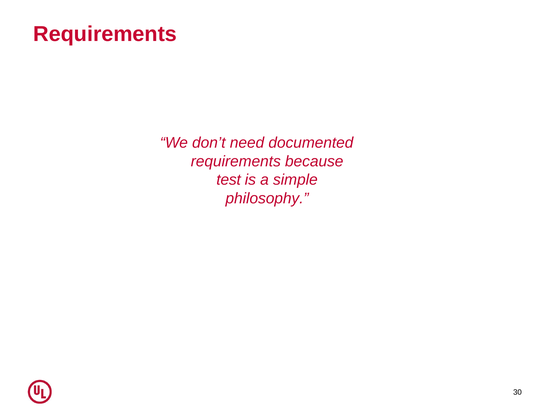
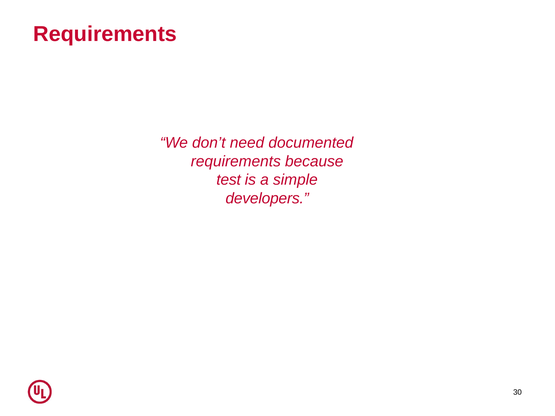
philosophy: philosophy -> developers (267, 199)
